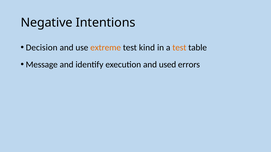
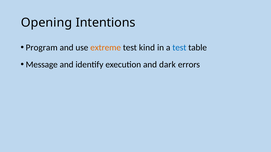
Negative: Negative -> Opening (46, 23)
Decision: Decision -> Program (42, 48)
test colour: orange -> blue (179, 48)
used: used -> dark (167, 65)
